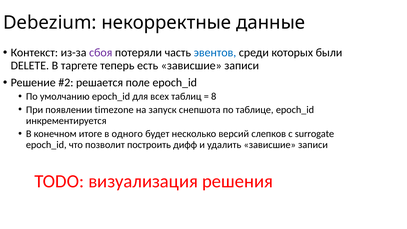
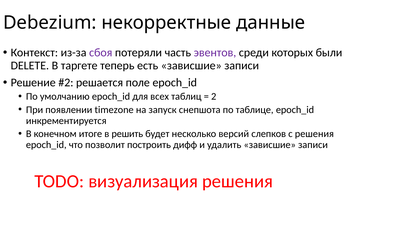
эвентов colour: blue -> purple (215, 53)
8: 8 -> 2 (214, 97)
одного: одного -> решить (127, 134)
с surrogate: surrogate -> решения (314, 134)
